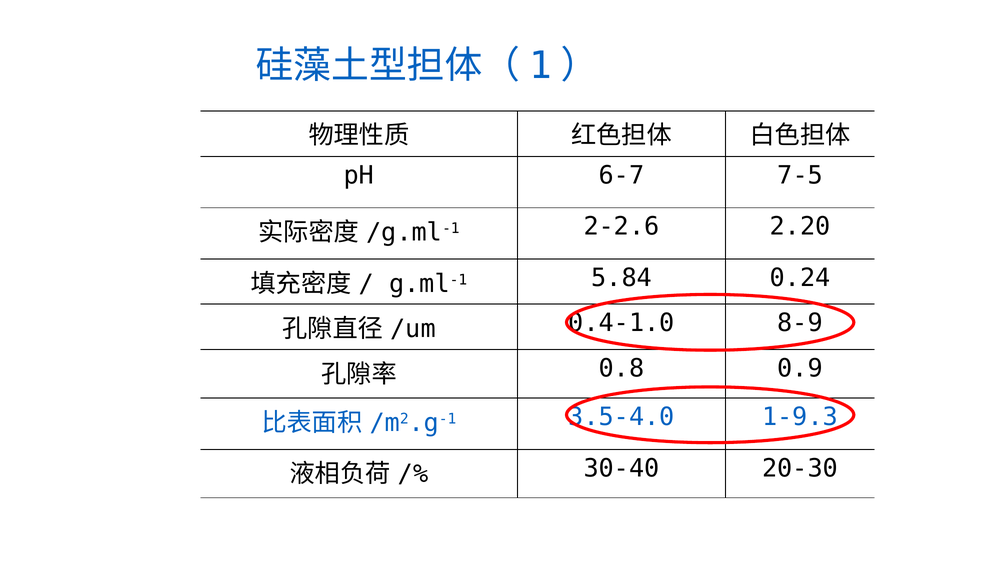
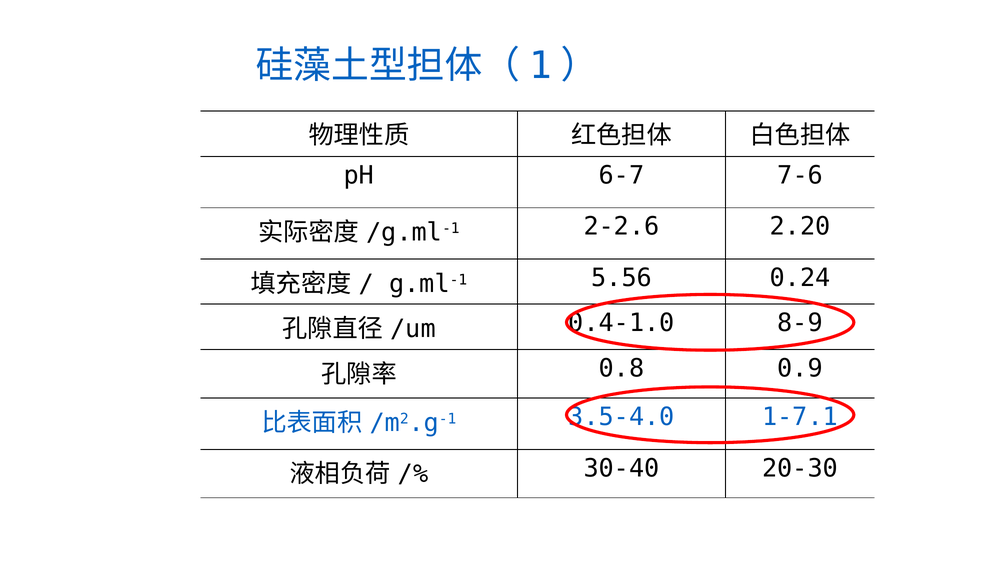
7-5: 7-5 -> 7-6 (800, 175)
5.84: 5.84 -> 5.56 (622, 278)
1-9.3: 1-9.3 -> 1-7.1 (800, 417)
